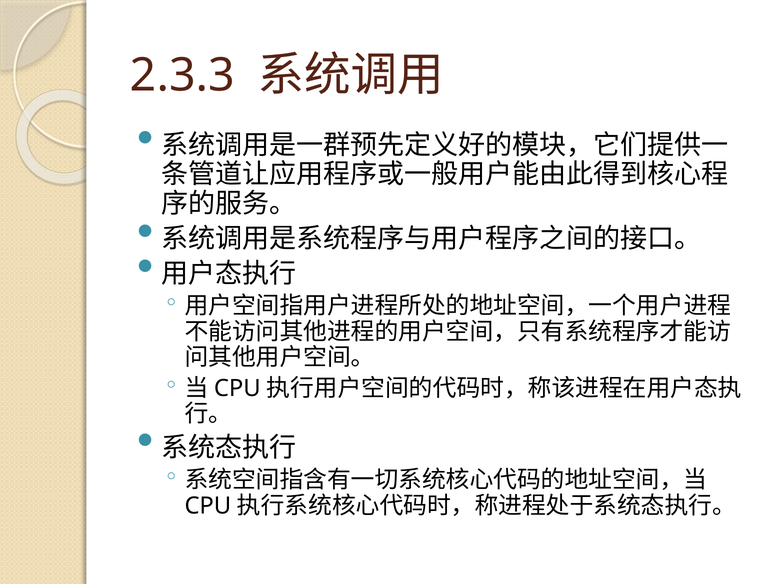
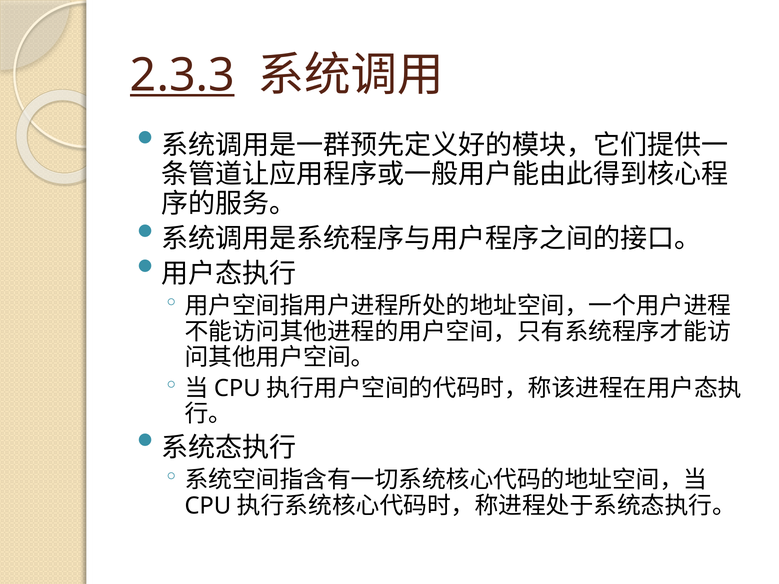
2.3.3 underline: none -> present (182, 75)
